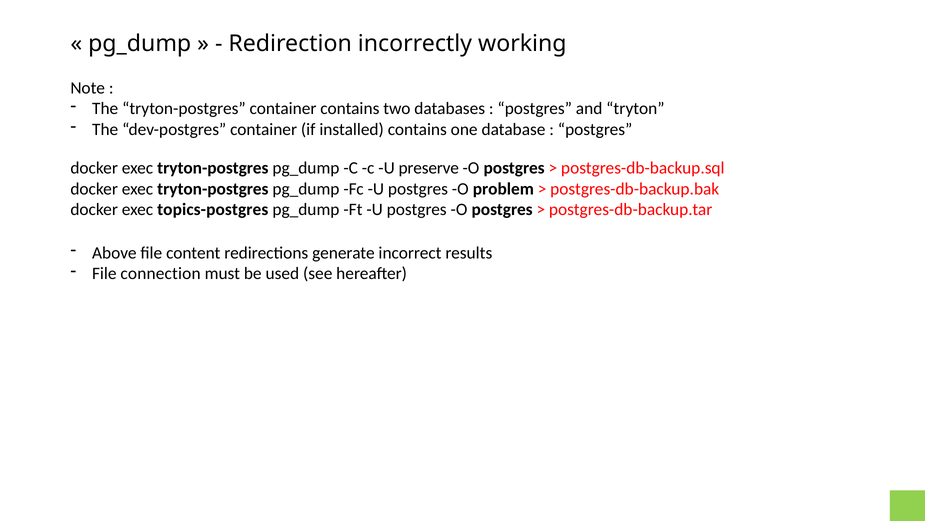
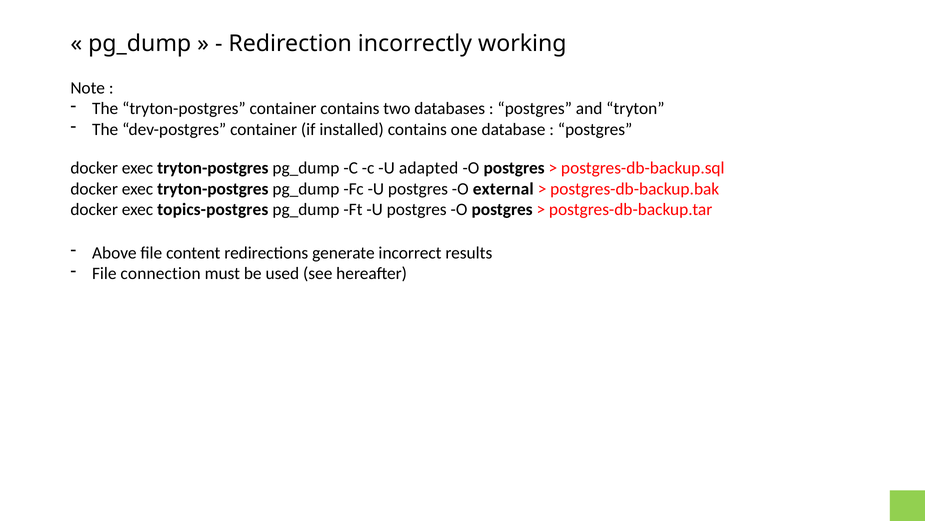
preserve: preserve -> adapted (429, 168)
problem: problem -> external (503, 189)
